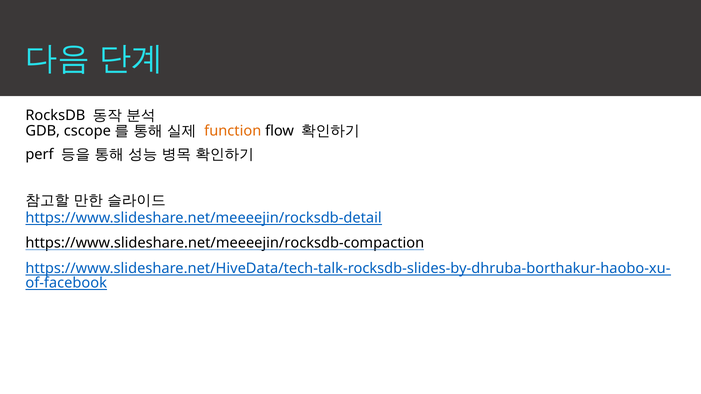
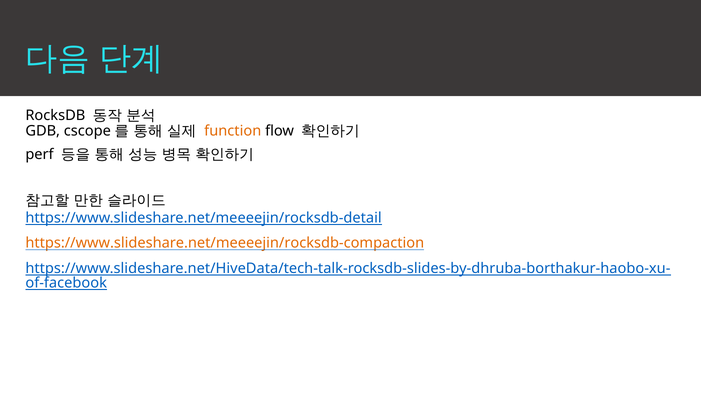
https://www.slideshare.net/meeeejin/rocksdb-compaction colour: black -> orange (225, 243)
